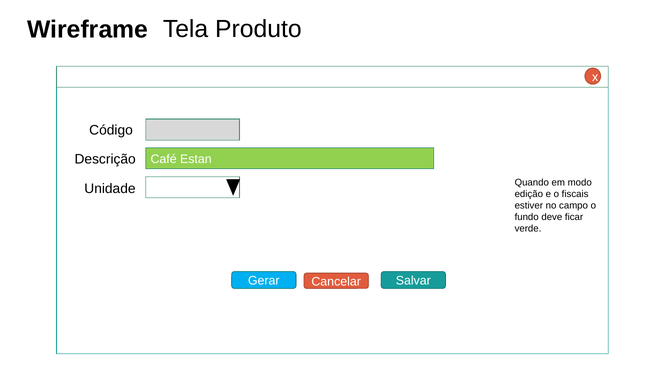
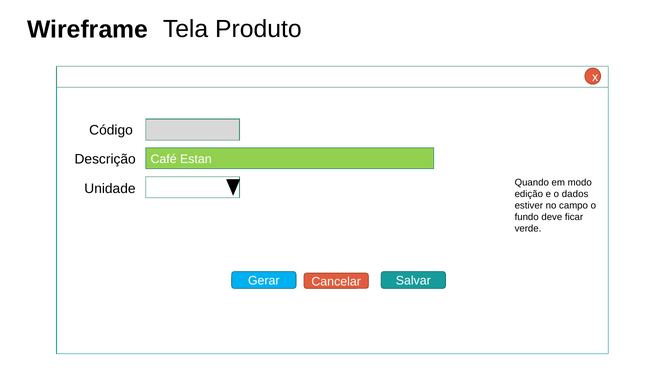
fiscais: fiscais -> dados (575, 194)
